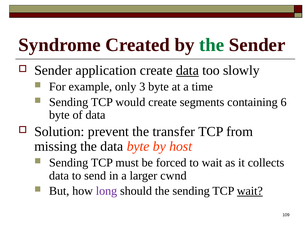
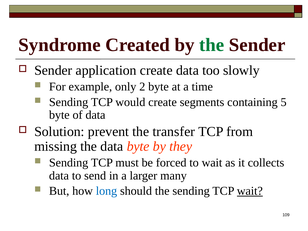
data underline: present -> none (187, 70)
3: 3 -> 2 (142, 87)
6: 6 -> 5 (284, 102)
host: host -> they (181, 146)
cwnd: cwnd -> many (174, 176)
long colour: purple -> blue (106, 191)
